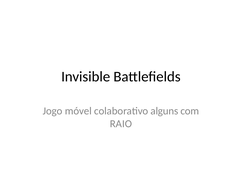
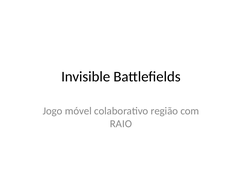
alguns: alguns -> região (164, 111)
